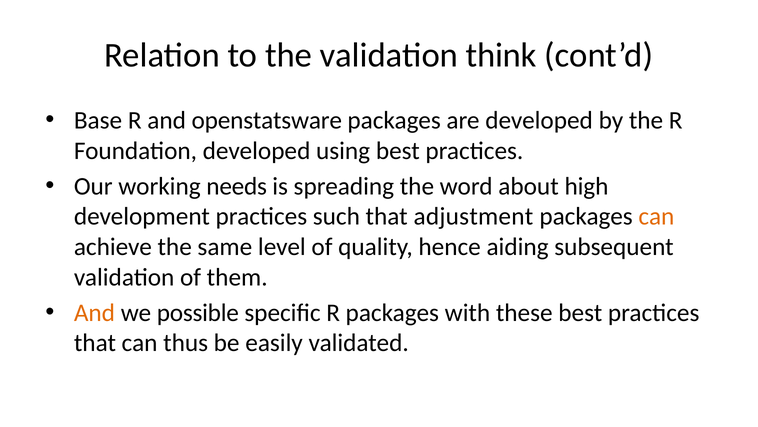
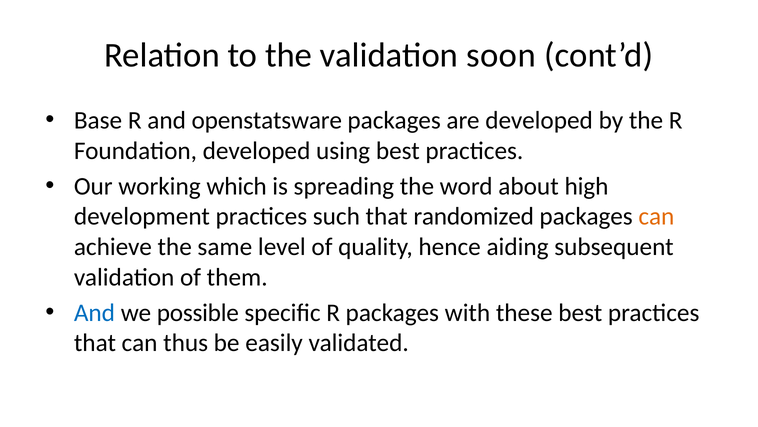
think: think -> soon (501, 55)
needs: needs -> which (237, 186)
adjustment: adjustment -> randomized (474, 216)
And colour: orange -> blue (94, 312)
